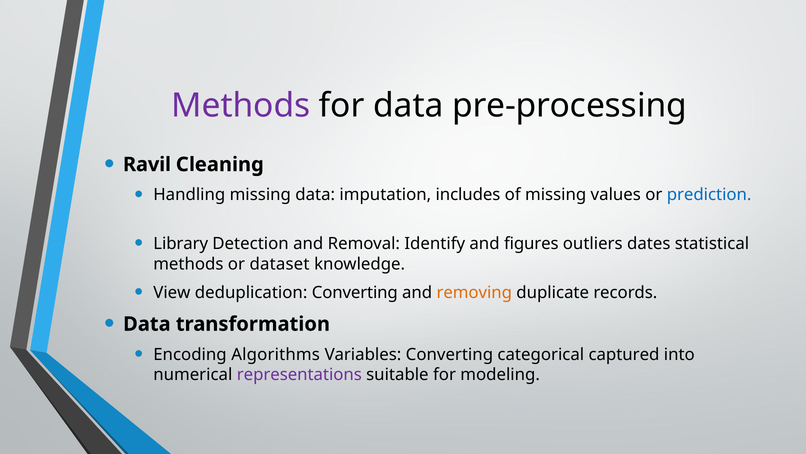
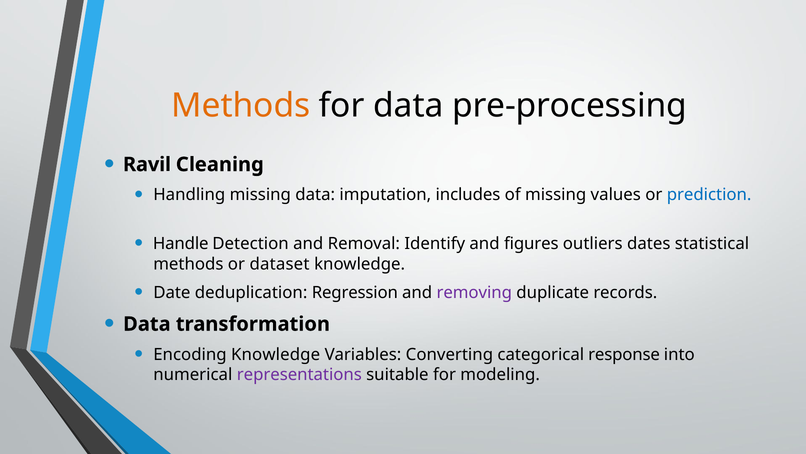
Methods colour: purple -> orange (241, 106)
Library: Library -> Handle (181, 243)
View: View -> Date (172, 292)
deduplication Converting: Converting -> Regression (355, 292)
removing colour: orange -> purple (474, 292)
Encoding Algorithms: Algorithms -> Knowledge (276, 354)
captured: captured -> response (624, 354)
